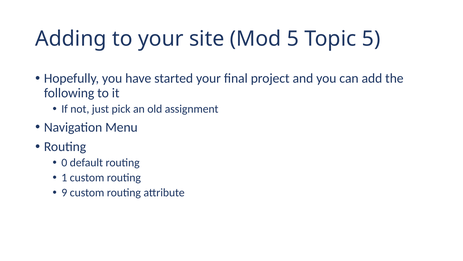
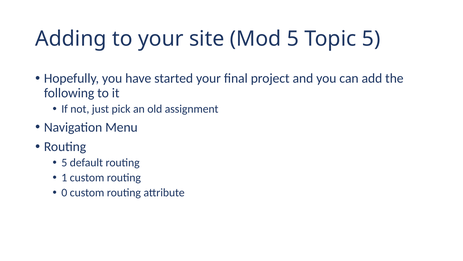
0: 0 -> 5 (64, 162)
9: 9 -> 0 (64, 192)
